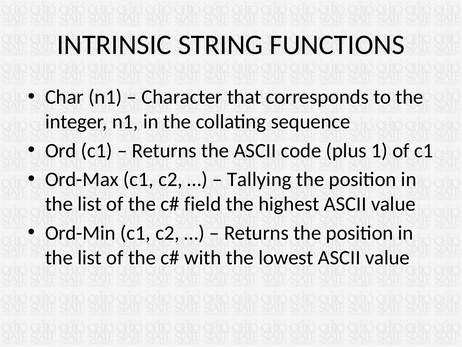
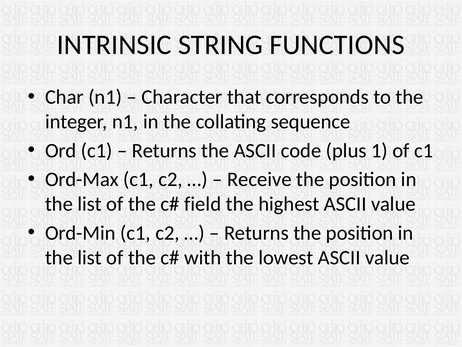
Tallying: Tallying -> Receive (259, 179)
